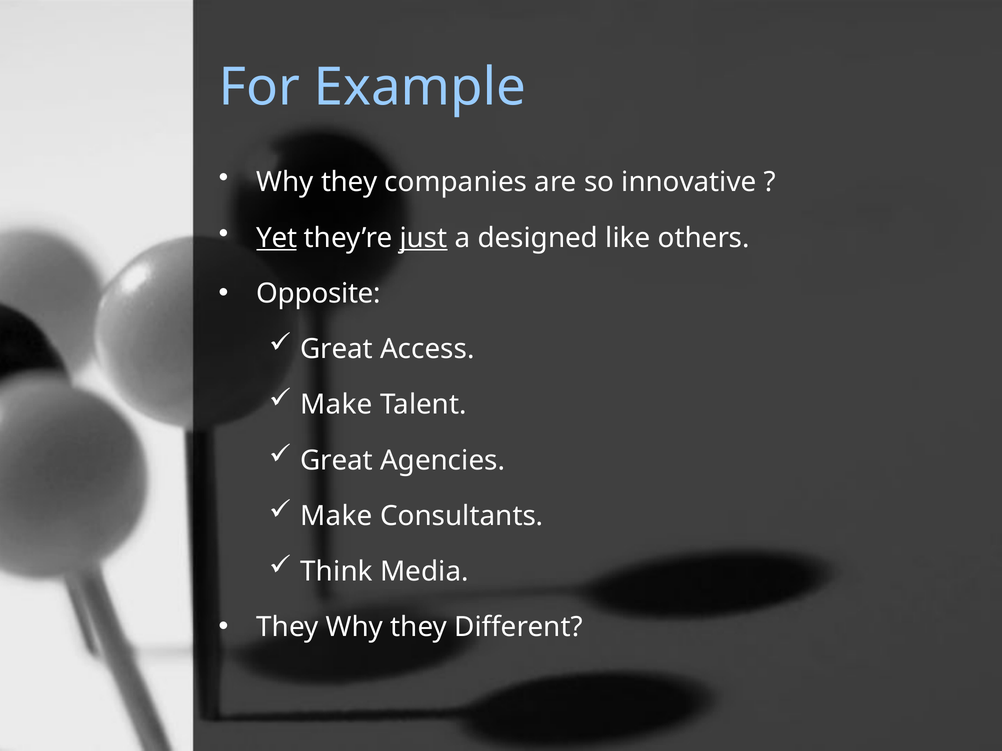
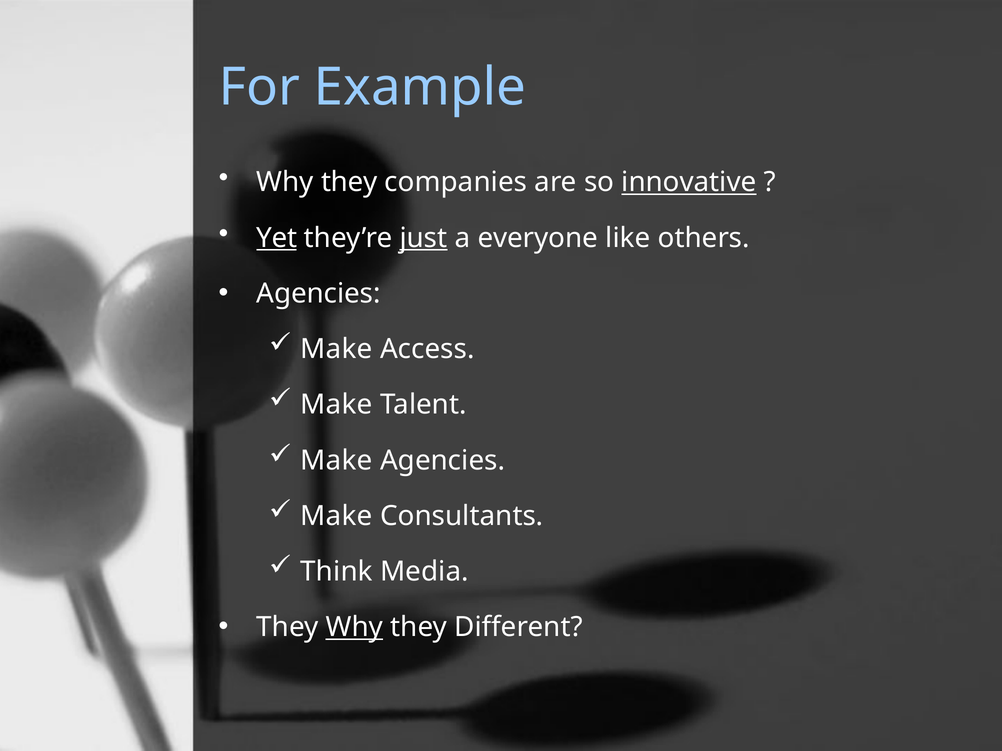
innovative underline: none -> present (689, 182)
designed: designed -> everyone (538, 238)
Opposite: Opposite -> Agencies (319, 294)
Great: Great -> Make (336, 349)
Great: Great -> Make (336, 461)
Why underline: none -> present (354, 628)
